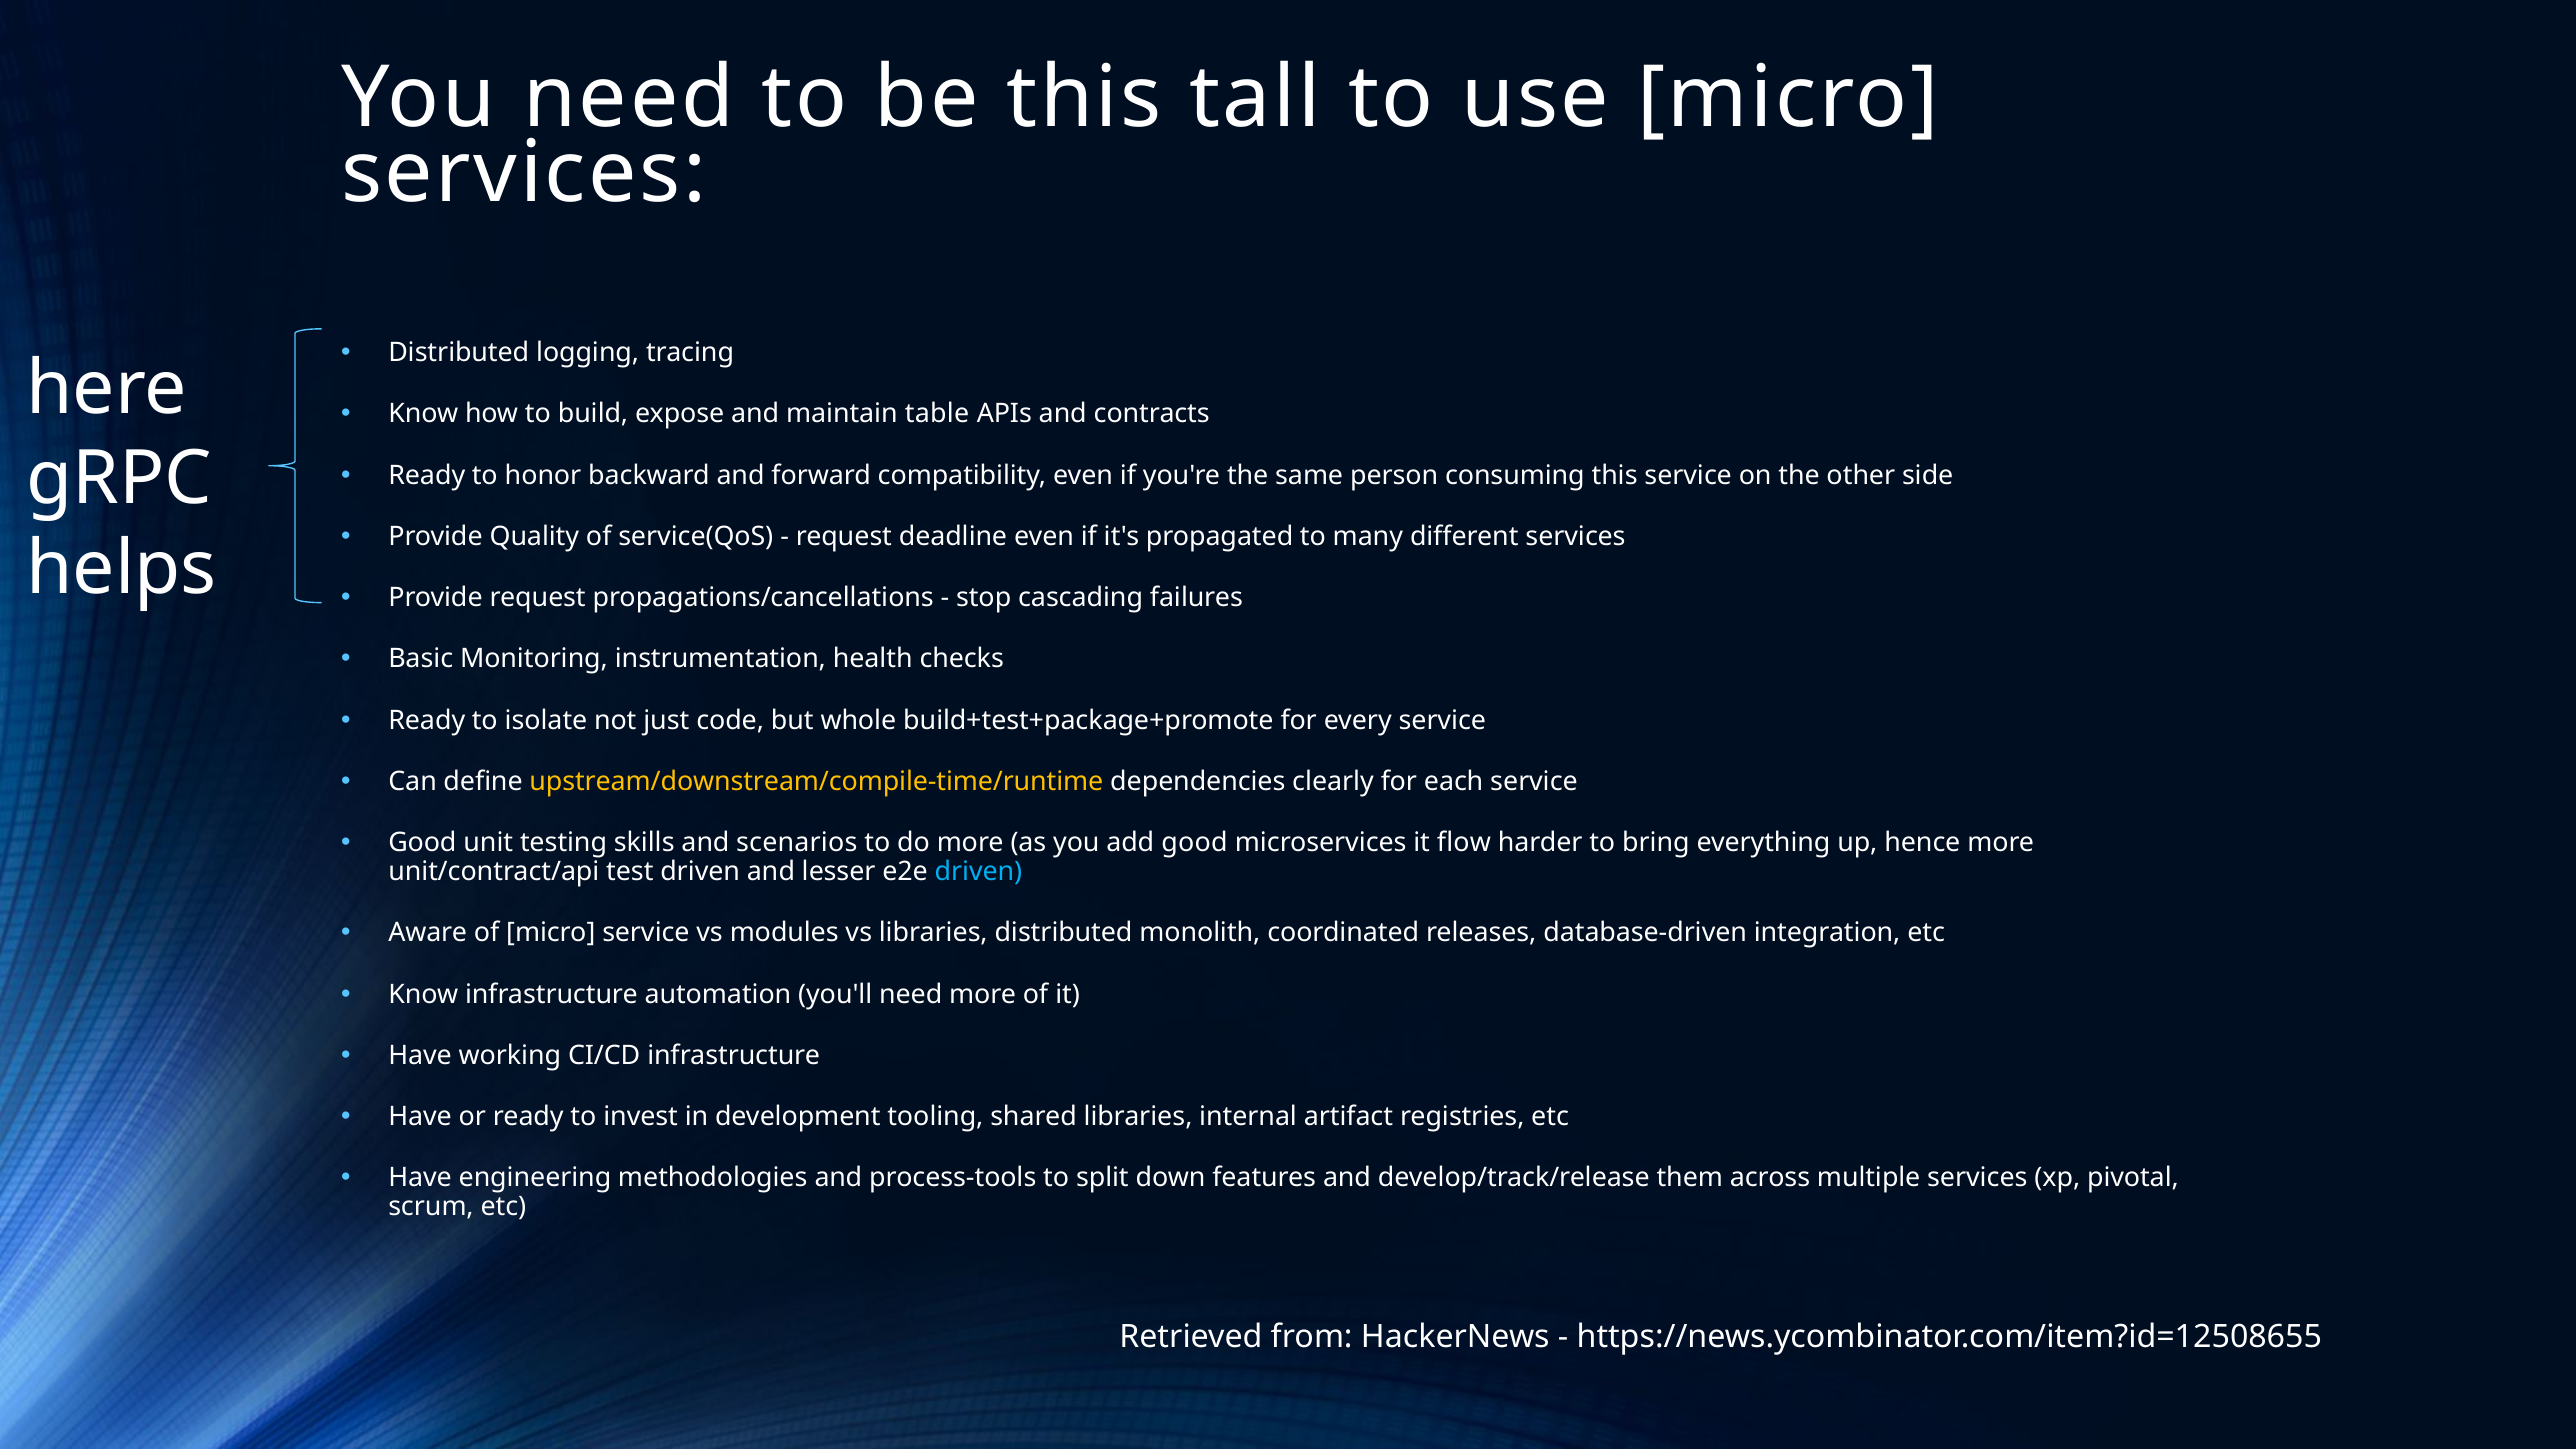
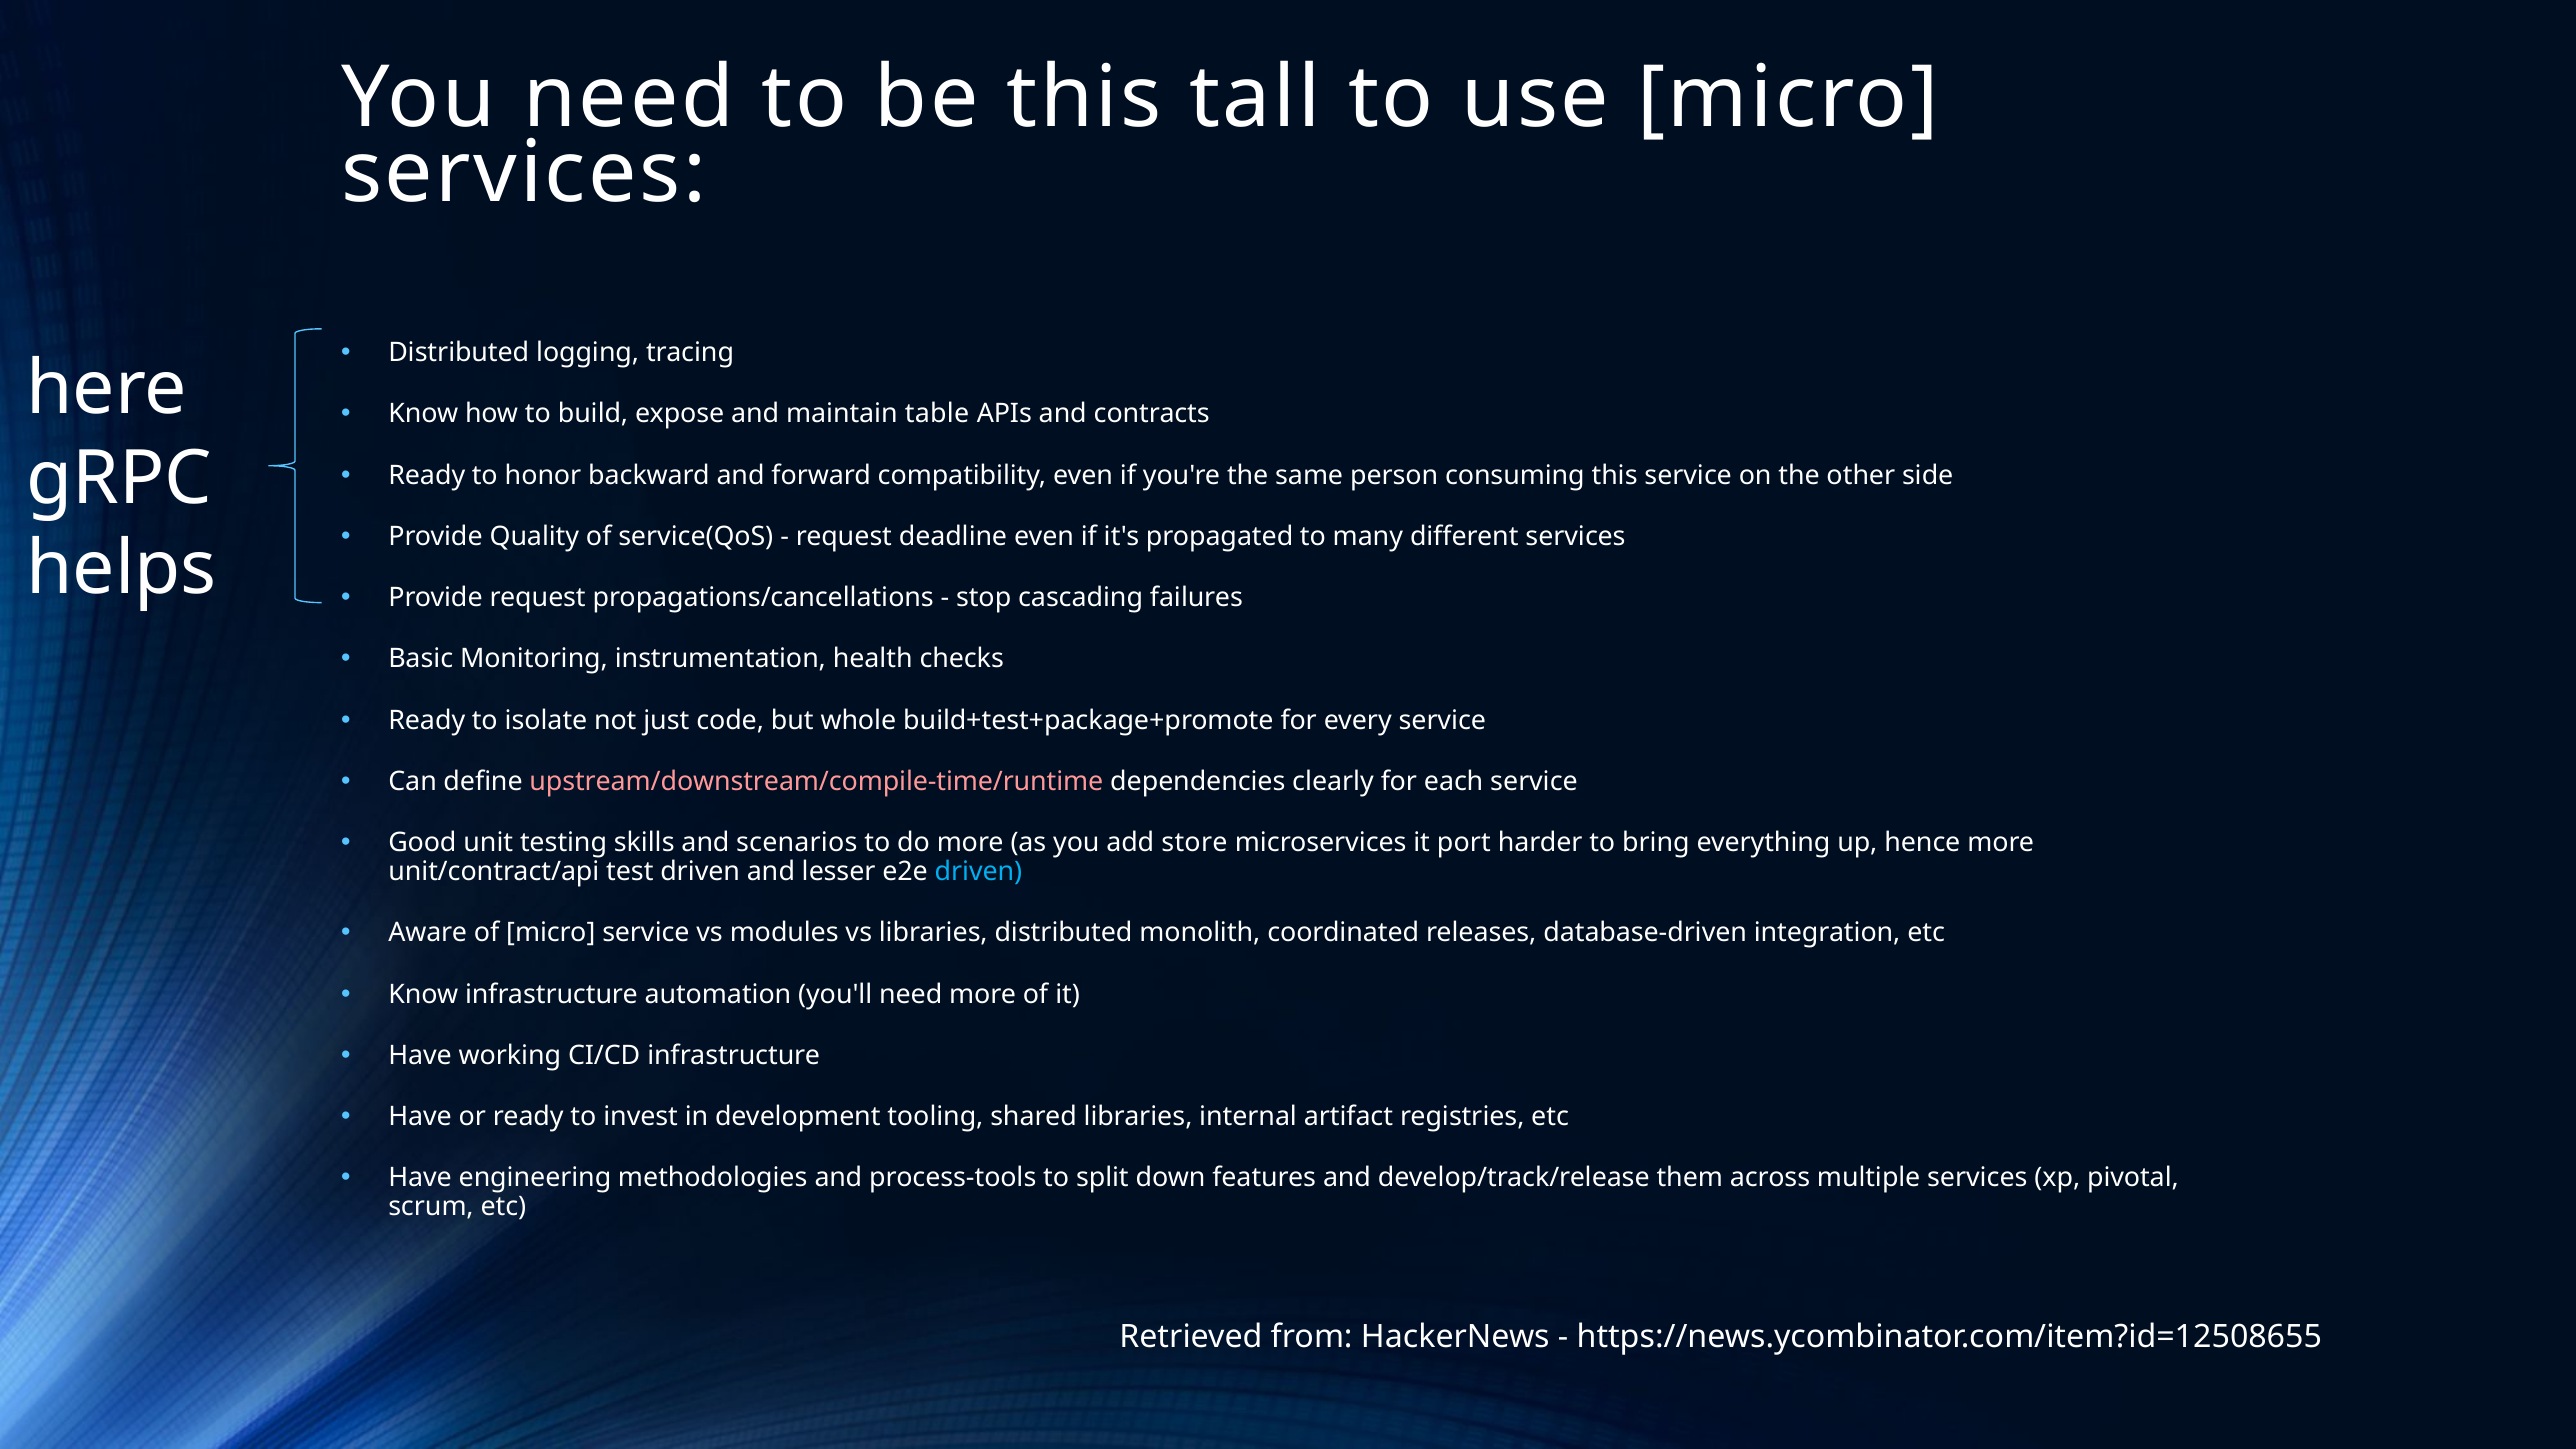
upstream/downstream/compile-time/runtime colour: yellow -> pink (816, 782)
add good: good -> store (1194, 843)
flow: flow -> port (1464, 843)
